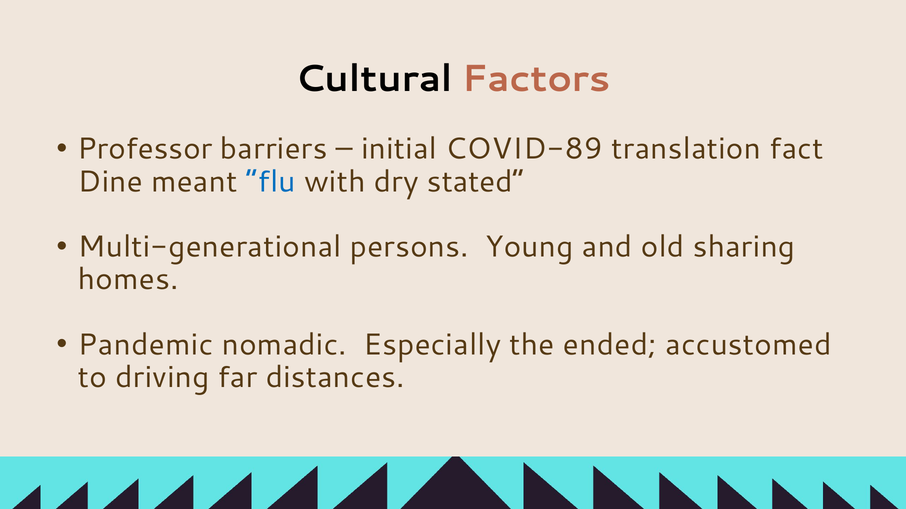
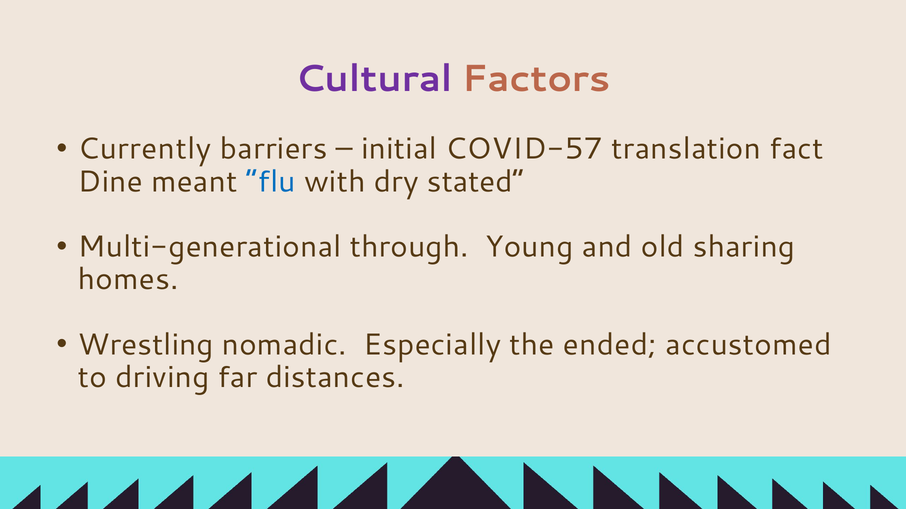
Cultural colour: black -> purple (374, 79)
Professor: Professor -> Currently (145, 149)
COVID-89: COVID-89 -> COVID-57 (524, 149)
persons: persons -> through (409, 247)
Pandemic: Pandemic -> Wrestling (146, 345)
